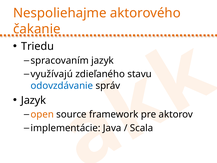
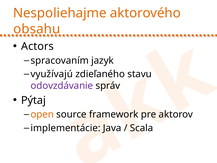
čakanie: čakanie -> obsahu (37, 29)
Triedu: Triedu -> Actors (37, 46)
odovzdávanie colour: blue -> purple (62, 86)
Jazyk: Jazyk -> Pýtaj (33, 100)
